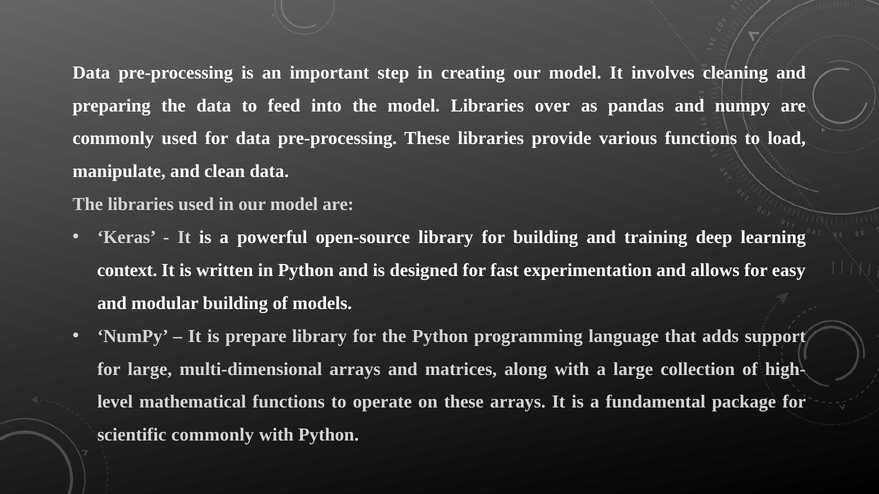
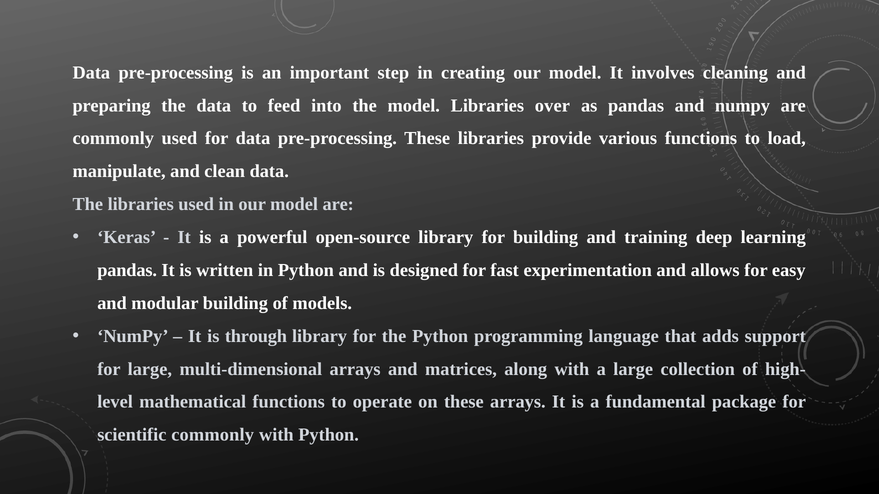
context: context -> pandas (127, 270)
prepare: prepare -> through (256, 336)
